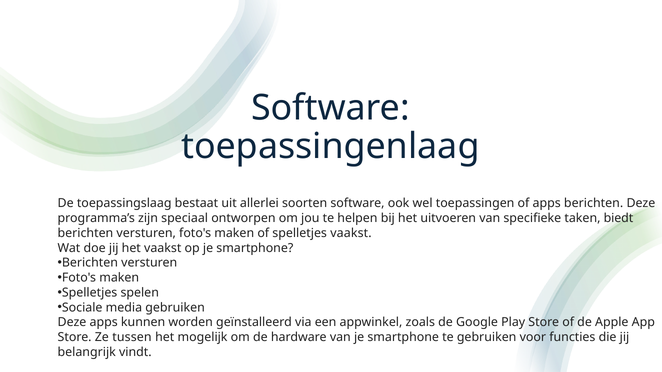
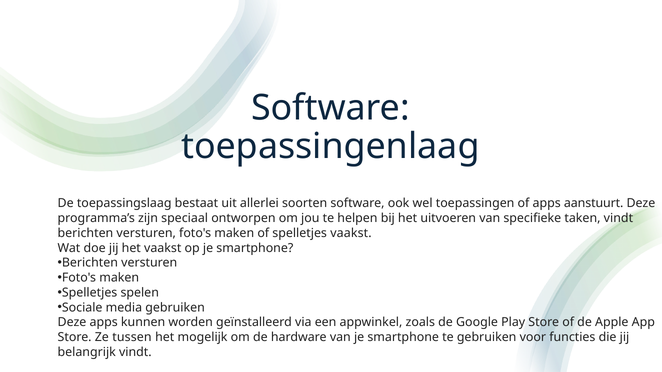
apps berichten: berichten -> aanstuurt (594, 204)
taken biedt: biedt -> vindt (618, 218)
